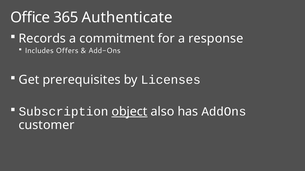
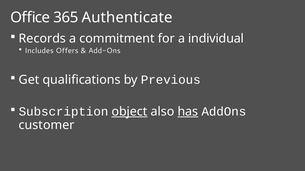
response: response -> individual (216, 39)
prerequisites: prerequisites -> qualifications (82, 80)
Licenses: Licenses -> Previous (171, 80)
has underline: none -> present (188, 112)
